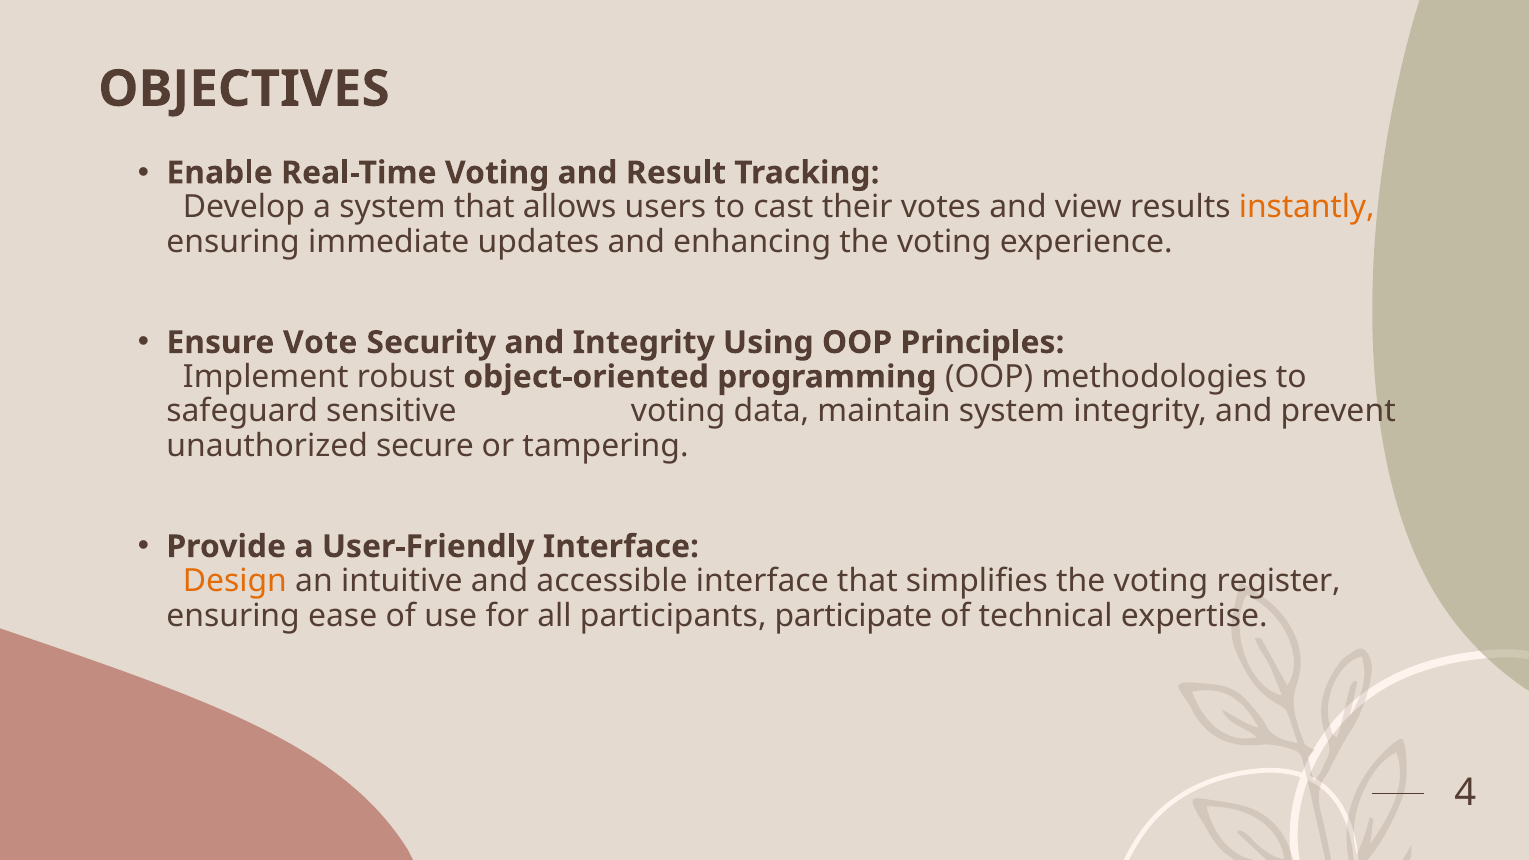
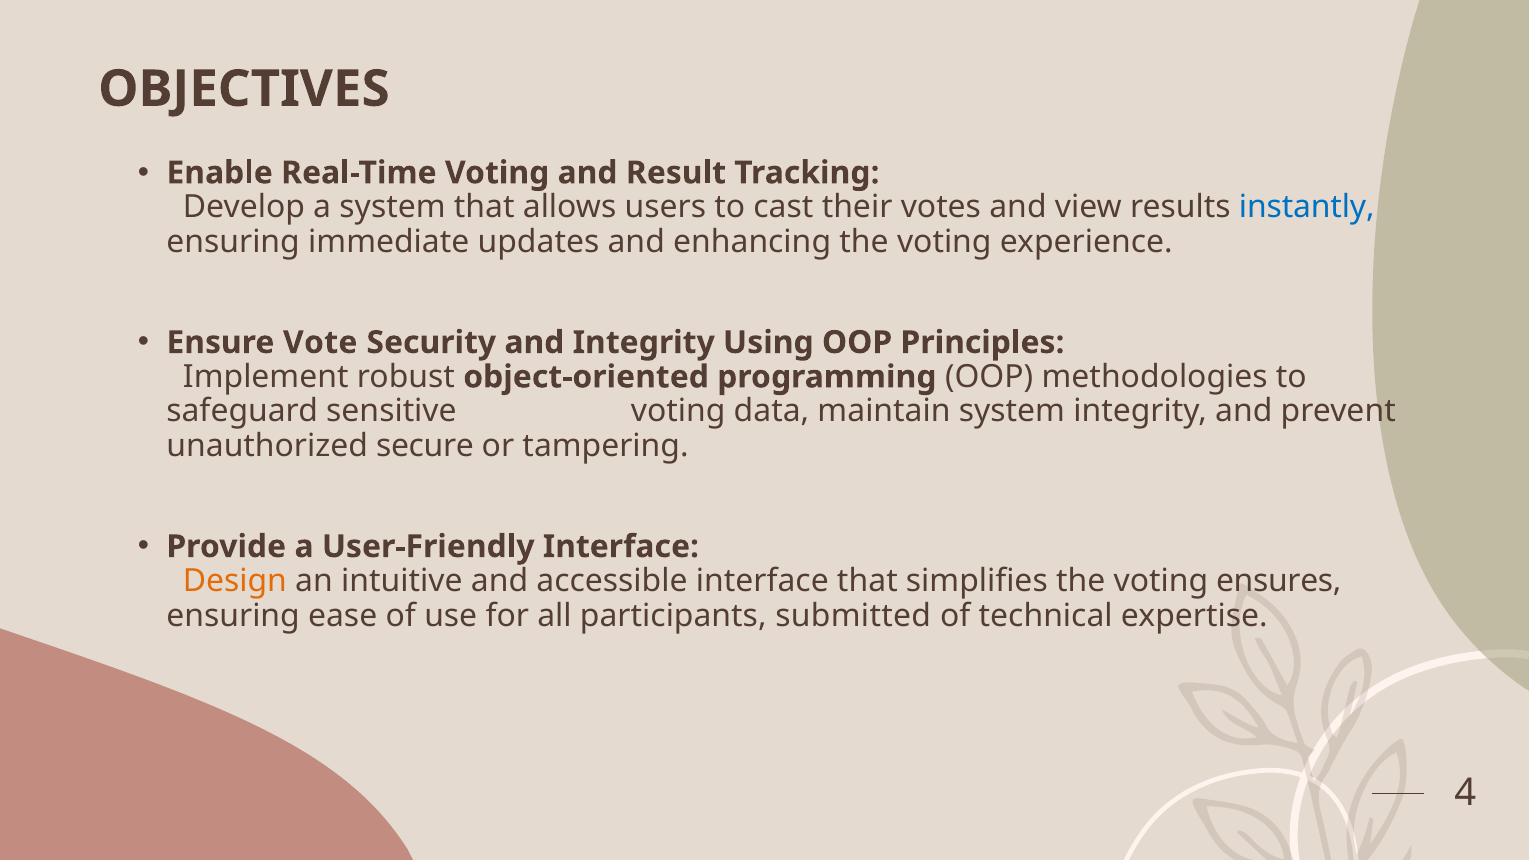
instantly colour: orange -> blue (1307, 207)
register: register -> ensures (1279, 581)
participate: participate -> submitted (853, 616)
